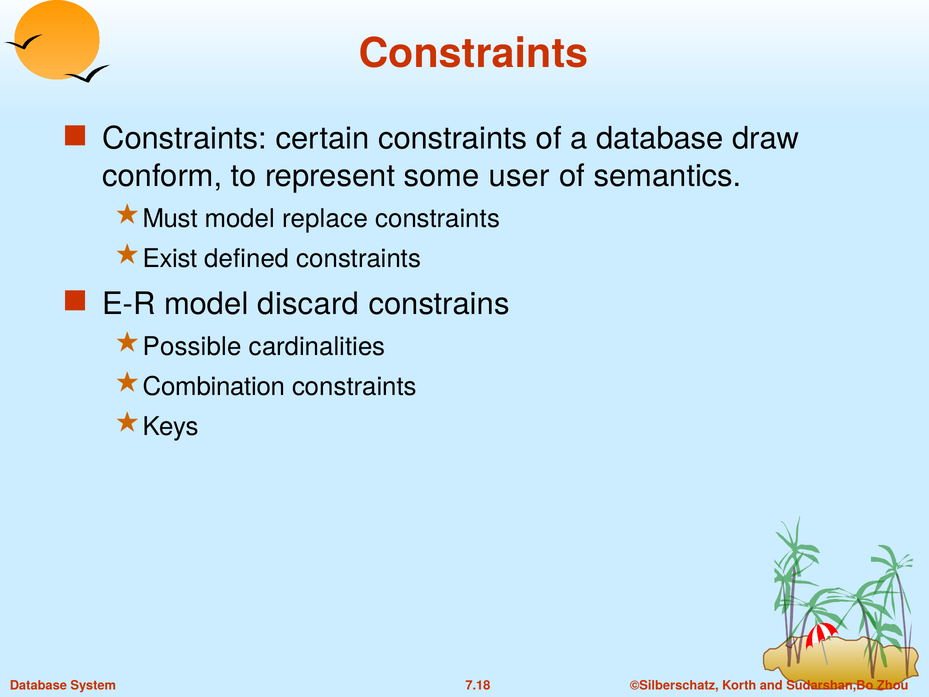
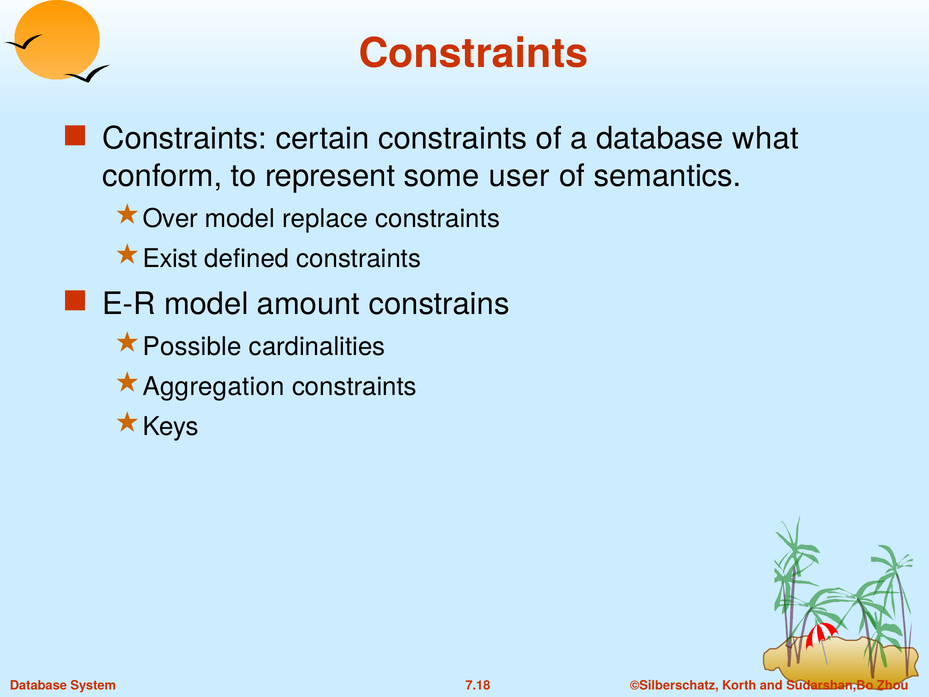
draw: draw -> what (766, 139)
Must: Must -> Over (170, 219)
discard: discard -> amount (309, 304)
Combination: Combination -> Aggregation (214, 387)
